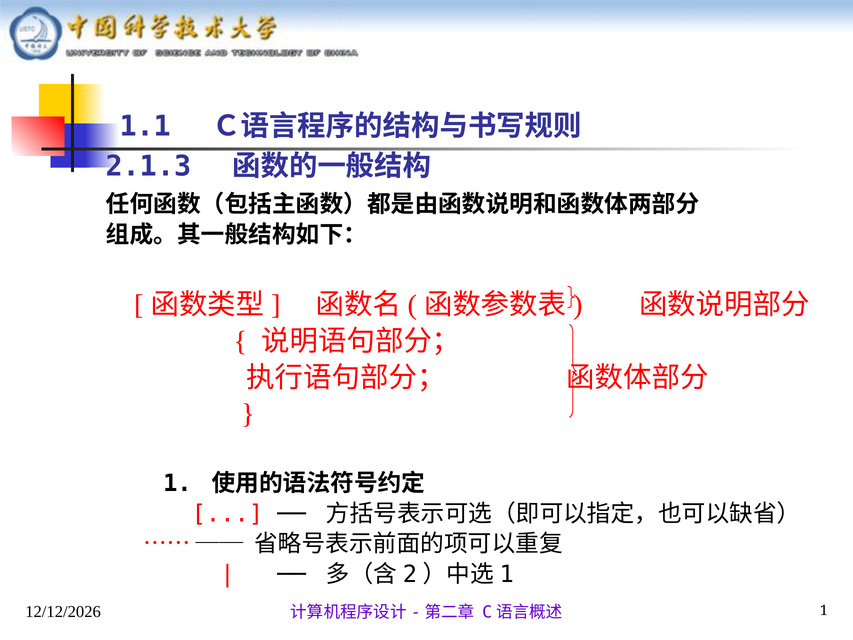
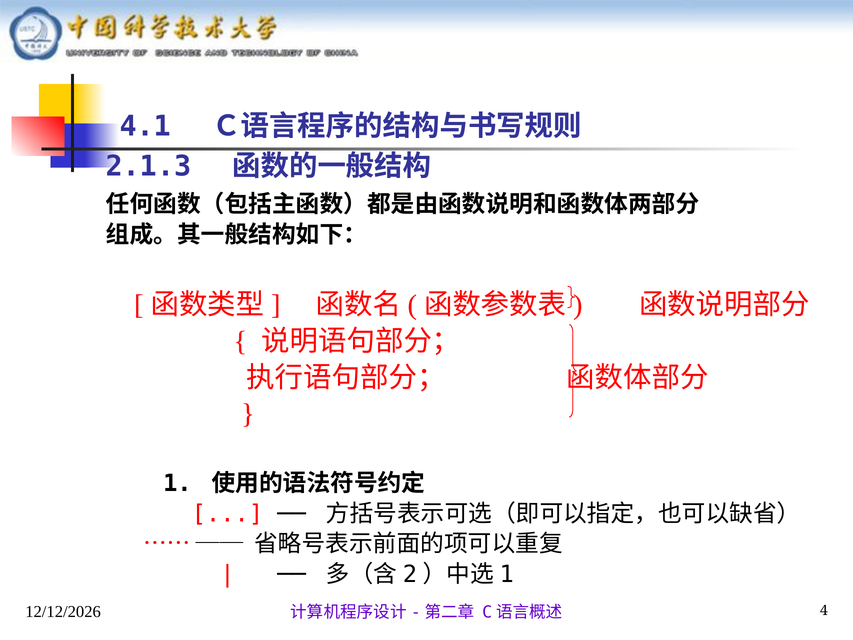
1.1: 1.1 -> 4.1 (145, 126)
1: 1 -> 4 (824, 610)
